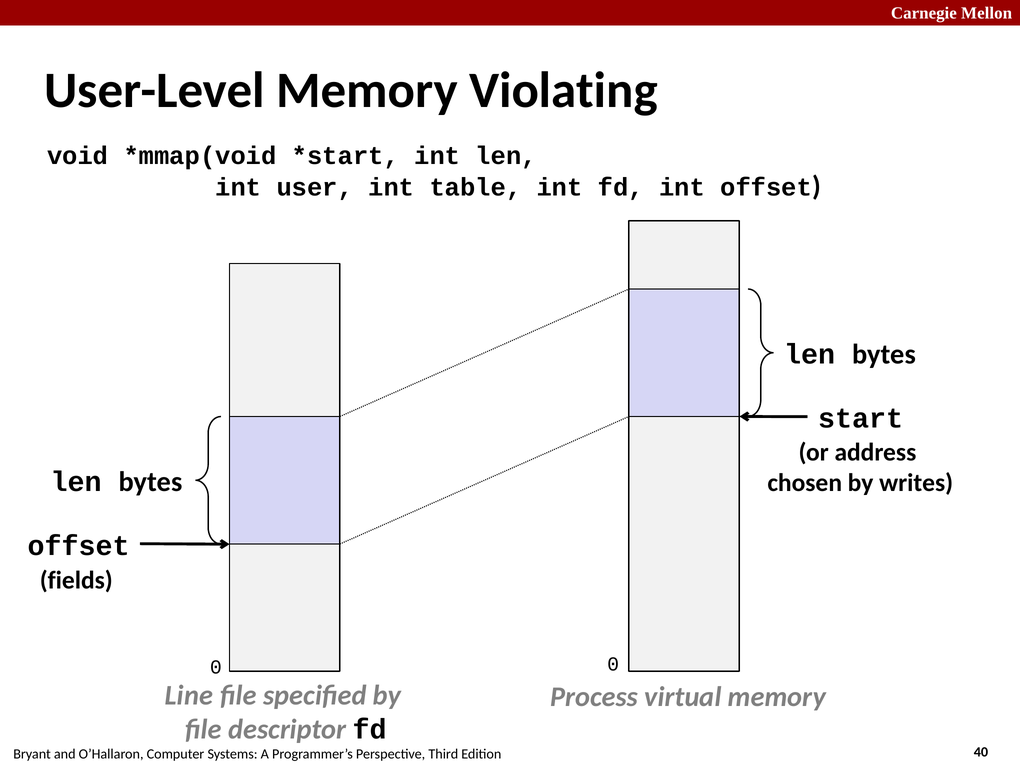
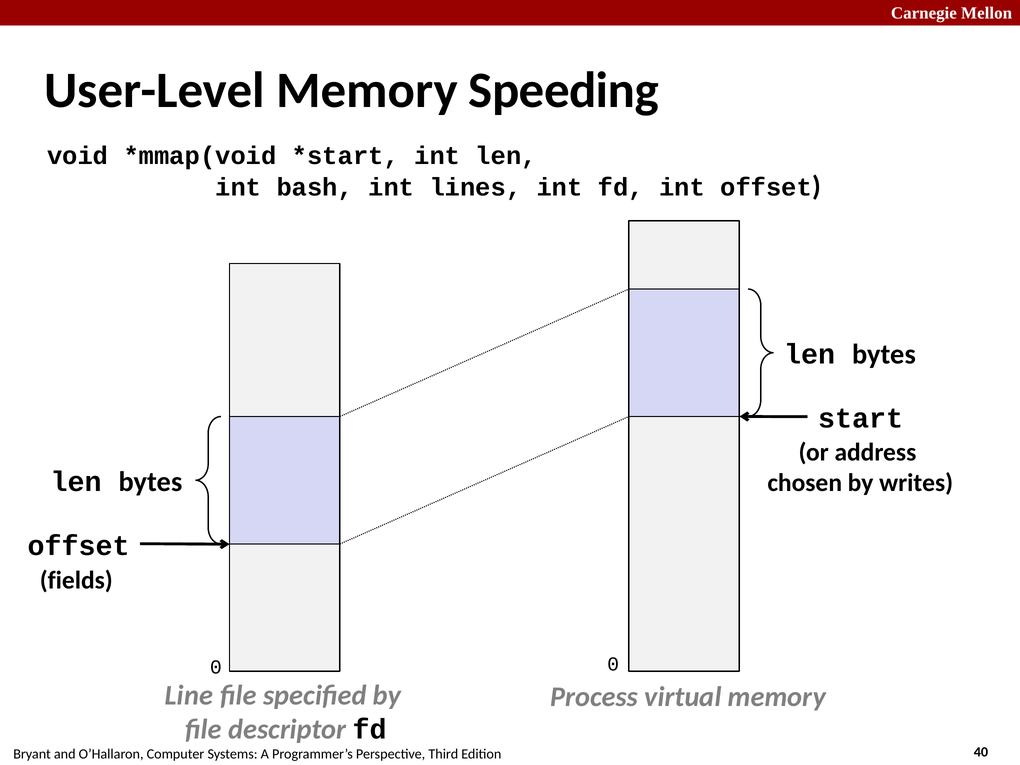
Violating: Violating -> Speeding (564, 91)
user: user -> bash (315, 187)
table: table -> lines (475, 187)
